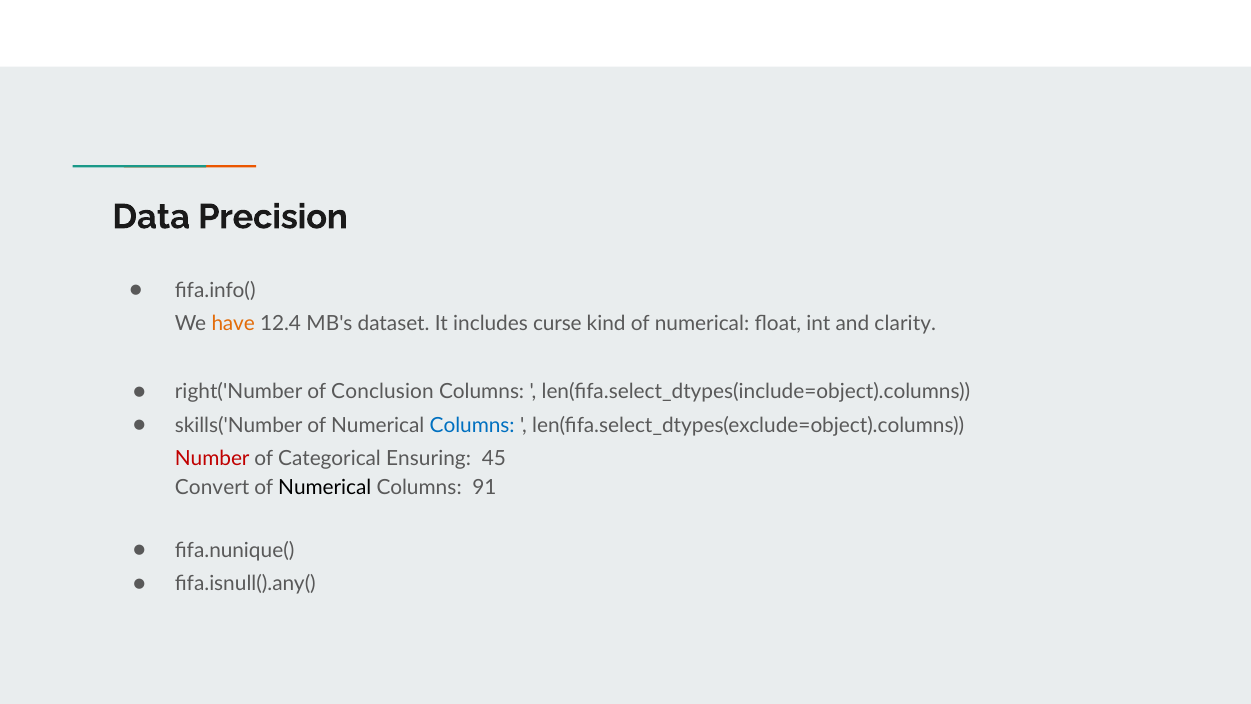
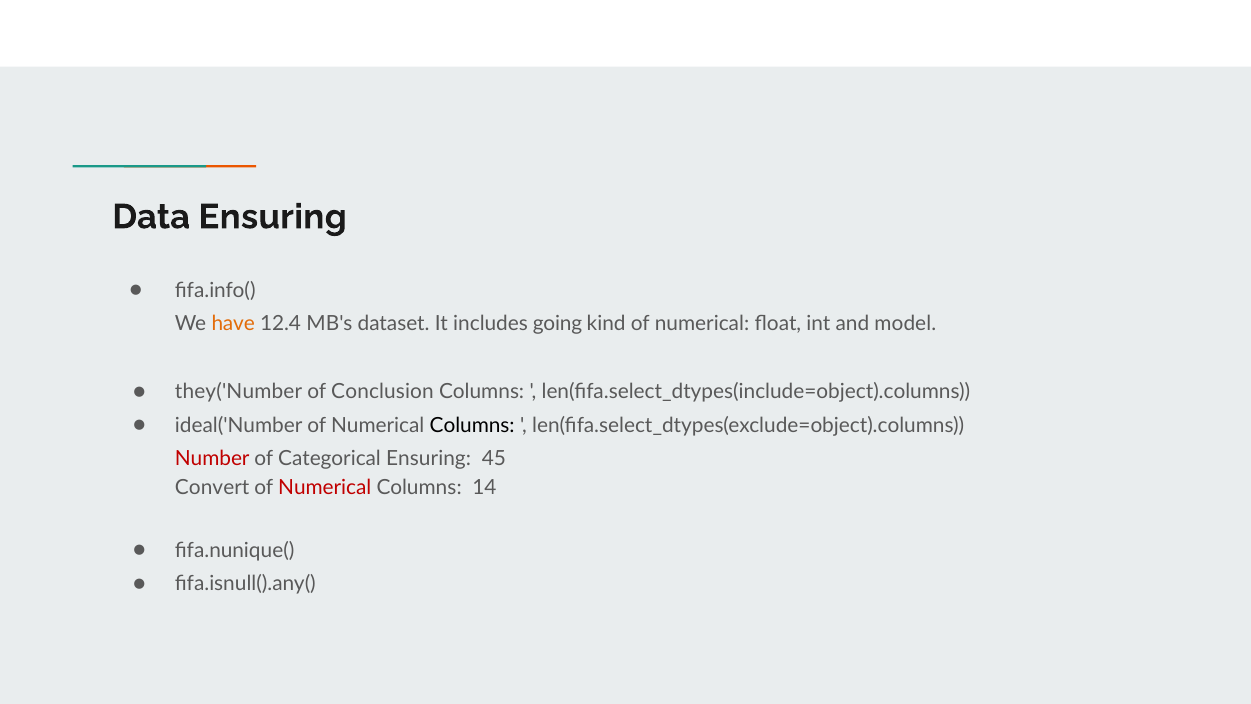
Data Precision: Precision -> Ensuring (273, 217)
curse: curse -> going (557, 324)
clarity: clarity -> model (905, 324)
right('Number: right('Number -> they('Number (239, 391)
skills('Number: skills('Number -> ideal('Number (239, 425)
Columns colour: blue -> black (472, 425)
Numerical colour: black -> red (325, 488)
91: 91 -> 14 (484, 488)
